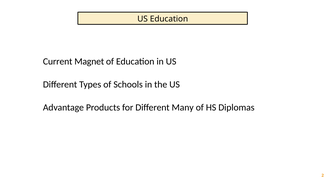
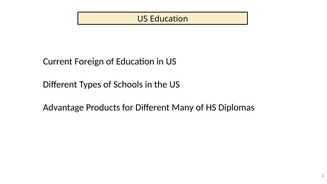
Magnet: Magnet -> Foreign (89, 62)
